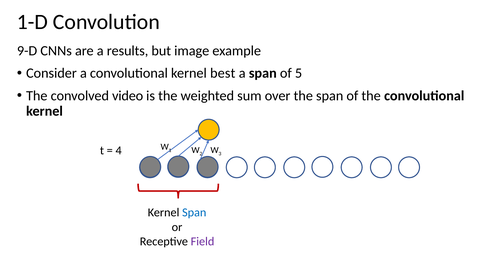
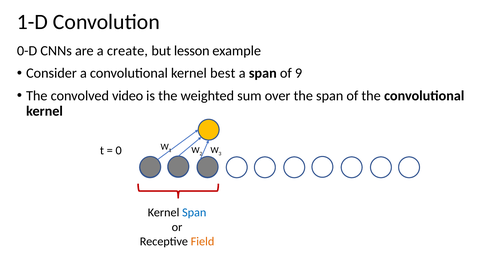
9-D: 9-D -> 0-D (27, 51)
results: results -> create (127, 51)
image: image -> lesson (192, 51)
5: 5 -> 9 (299, 73)
4: 4 -> 0 (119, 150)
Field colour: purple -> orange (203, 242)
